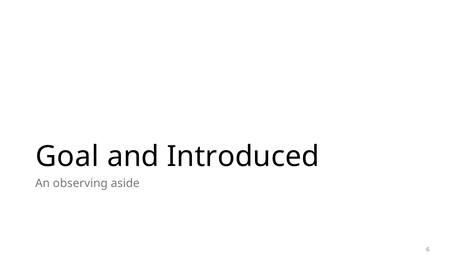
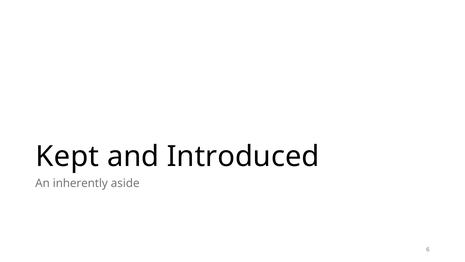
Goal: Goal -> Kept (67, 156)
observing: observing -> inherently (80, 183)
